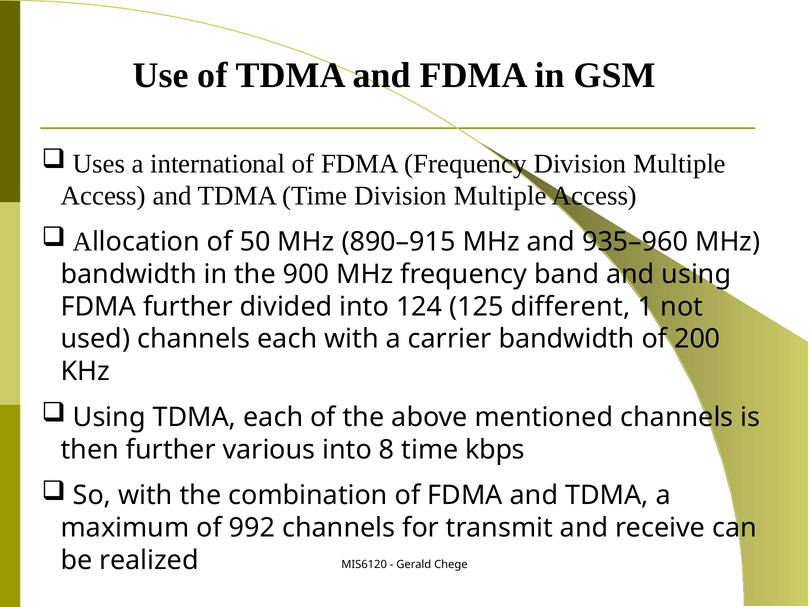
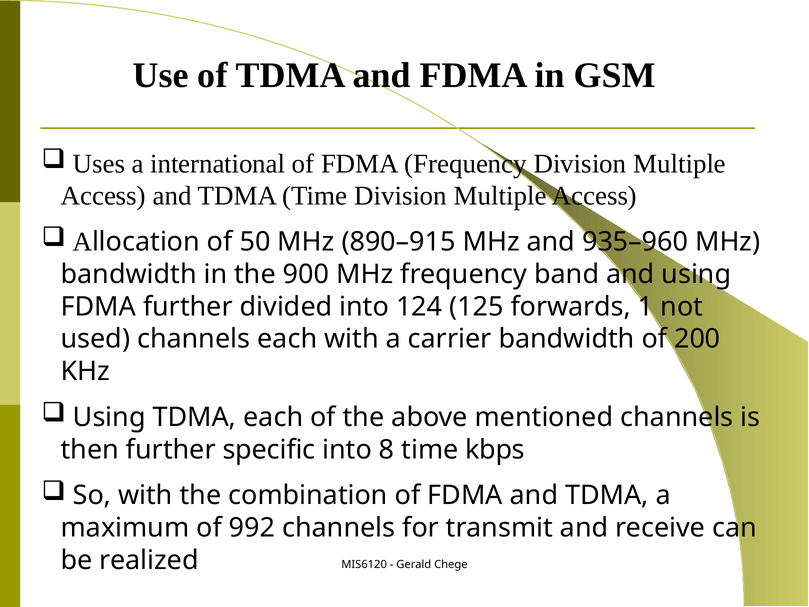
different: different -> forwards (571, 307)
various: various -> specific (269, 449)
